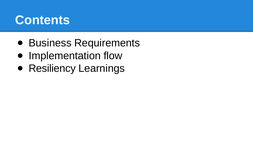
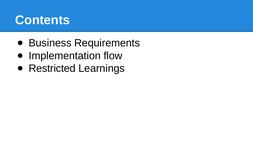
Resiliency: Resiliency -> Restricted (52, 68)
